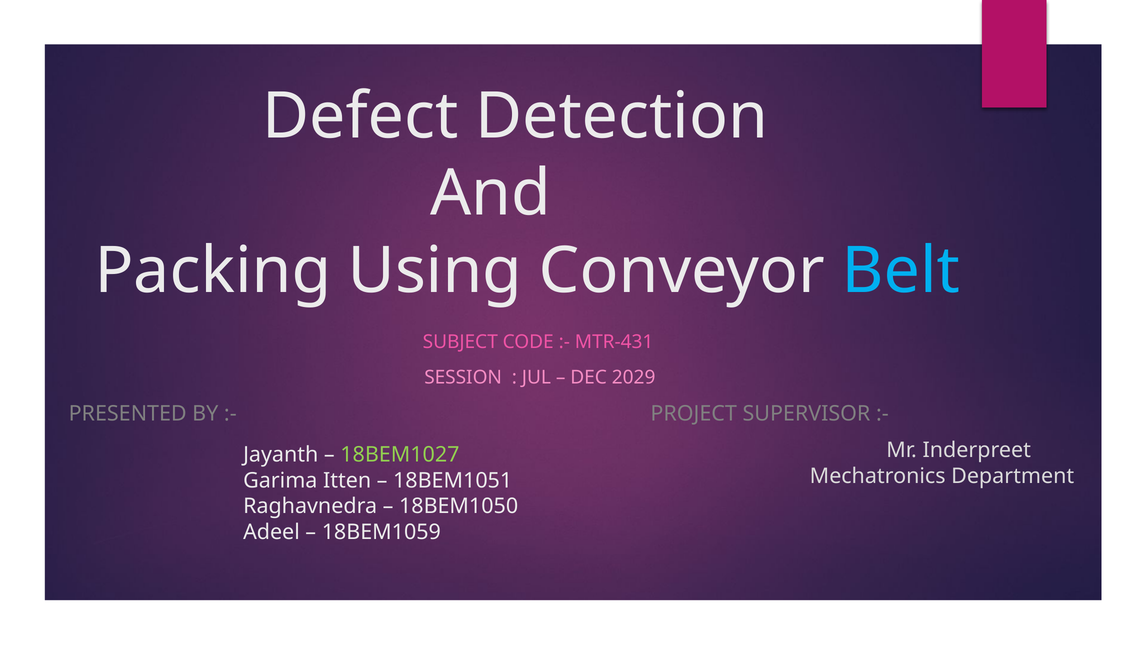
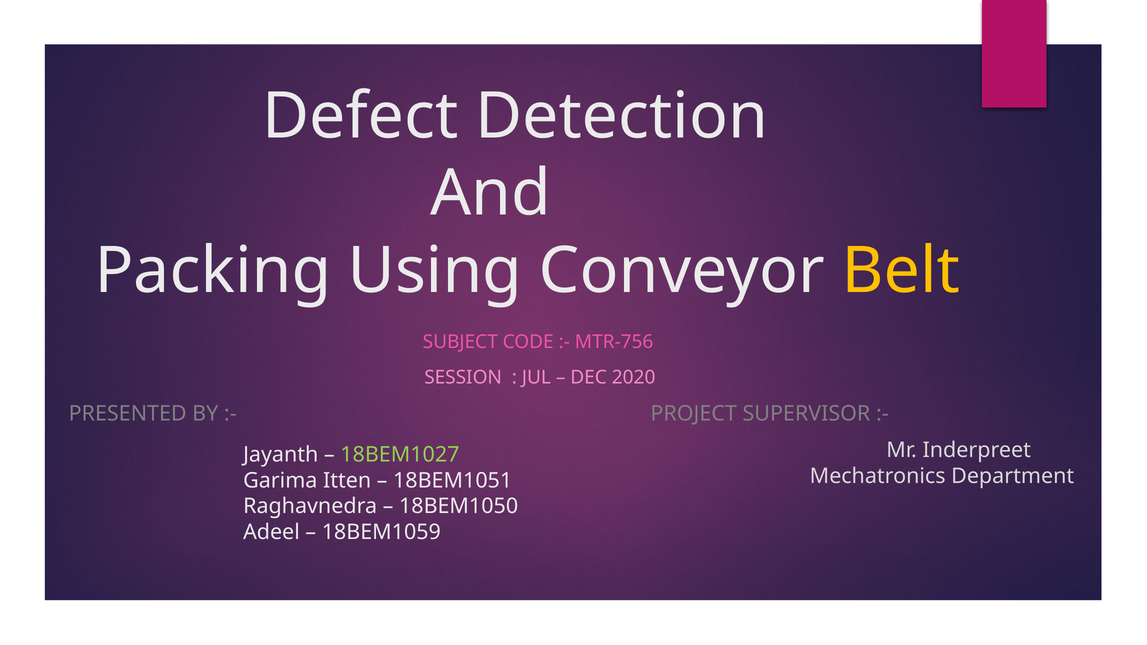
Belt colour: light blue -> yellow (901, 271)
MTR-431: MTR-431 -> MTR-756 (614, 342)
2029: 2029 -> 2020 (634, 377)
